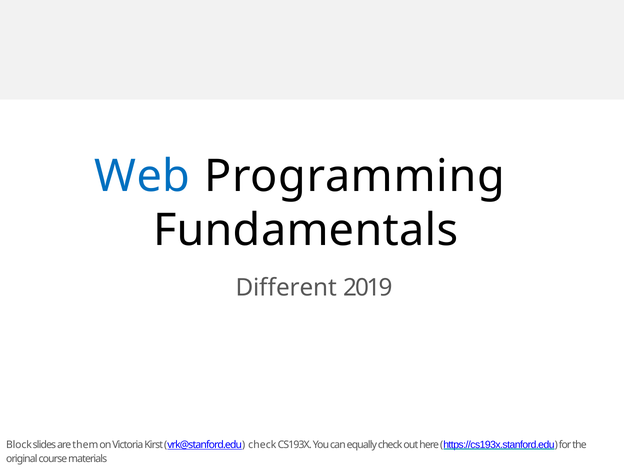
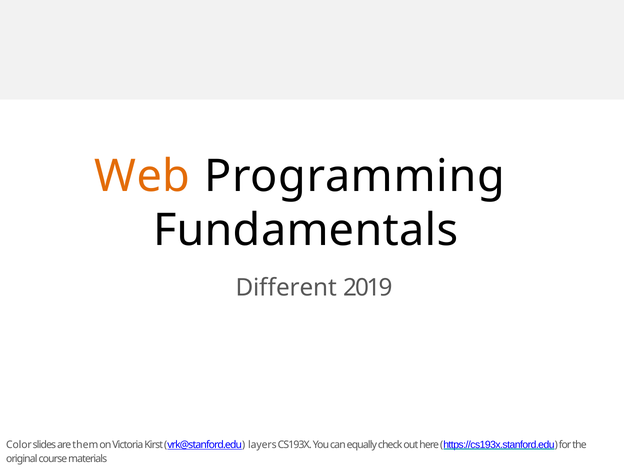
Web colour: blue -> orange (142, 176)
Block: Block -> Color (19, 445)
vrk@stanford.edu check: check -> layers (262, 445)
